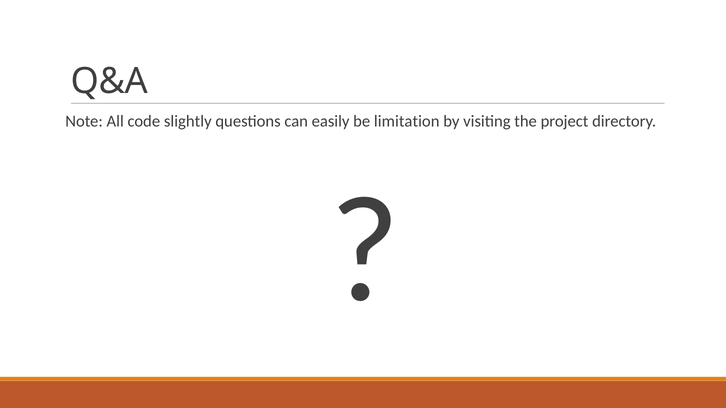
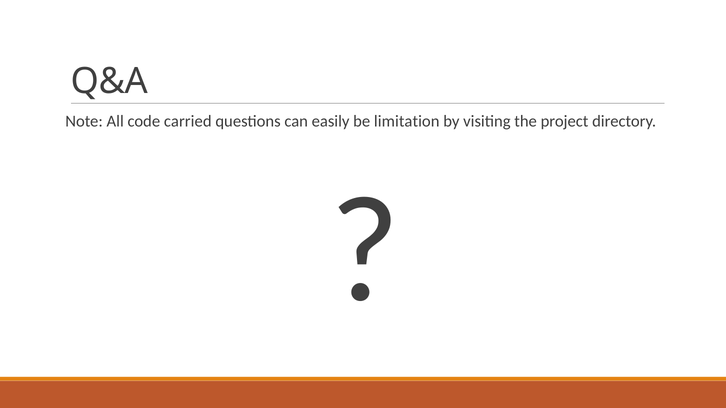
slightly: slightly -> carried (188, 122)
